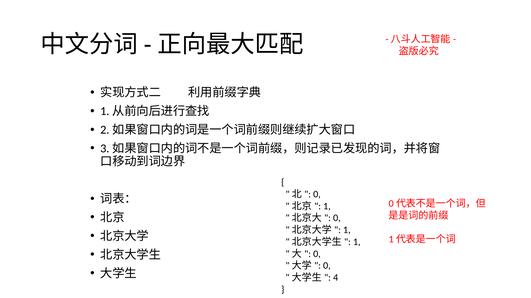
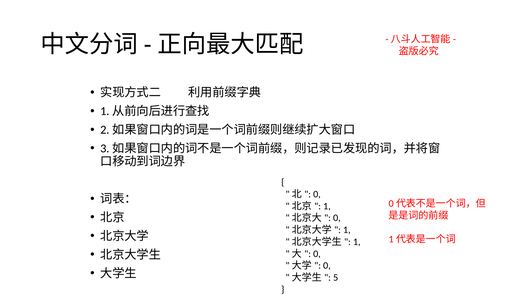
4: 4 -> 5 (336, 278)
